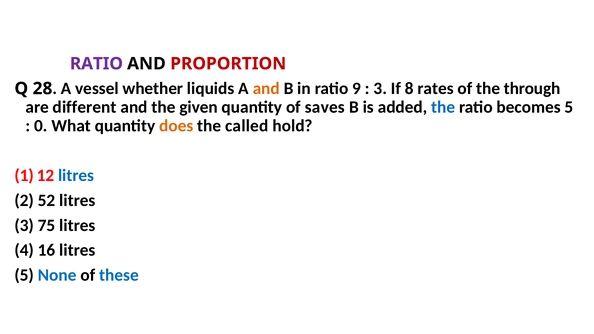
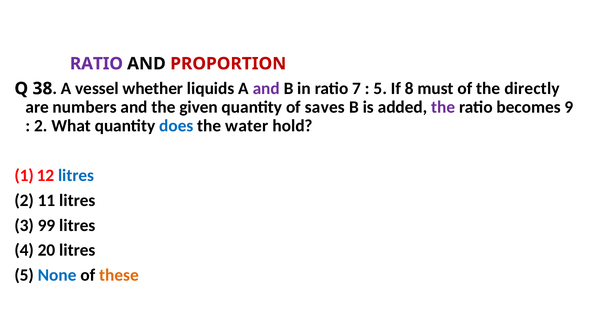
28: 28 -> 38 (42, 89)
and colour: orange -> purple (266, 89)
9: 9 -> 7 (357, 89)
3: 3 -> 5 (380, 89)
rates: rates -> must (436, 89)
through: through -> directly (532, 89)
different: different -> numbers (85, 107)
the colour: blue -> purple (443, 107)
becomes 5: 5 -> 9 (569, 107)
0: 0 -> 2 (41, 126)
does colour: orange -> blue (176, 126)
called: called -> water (247, 126)
52: 52 -> 11 (47, 201)
75: 75 -> 99 (47, 225)
16: 16 -> 20 (47, 250)
these colour: blue -> orange (119, 275)
